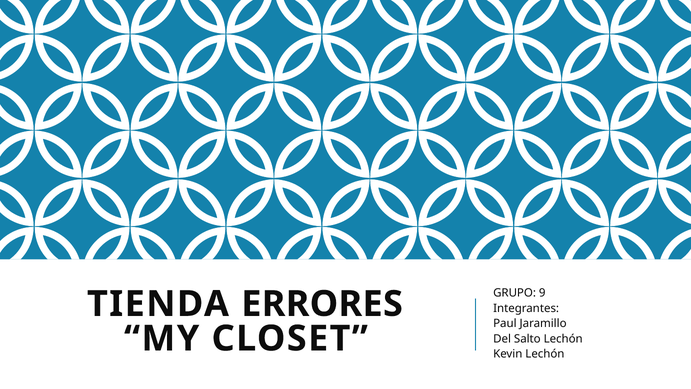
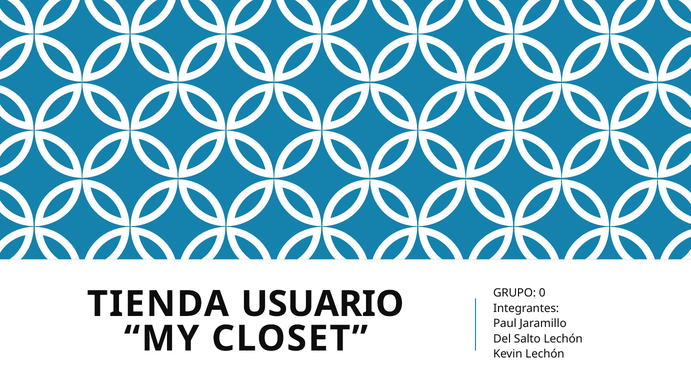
9: 9 -> 0 (542, 293)
ERRORES: ERRORES -> USUARIO (322, 304)
